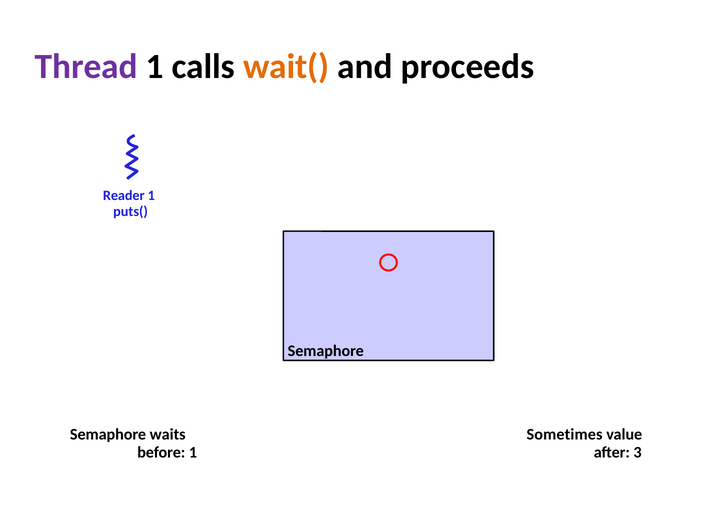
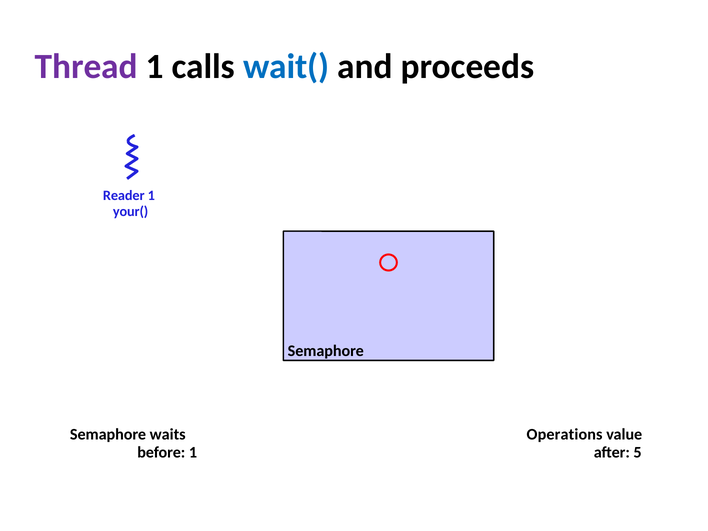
wait( colour: orange -> blue (286, 66)
puts(: puts( -> your( (131, 212)
Sometimes: Sometimes -> Operations (565, 434)
3: 3 -> 5 (638, 453)
